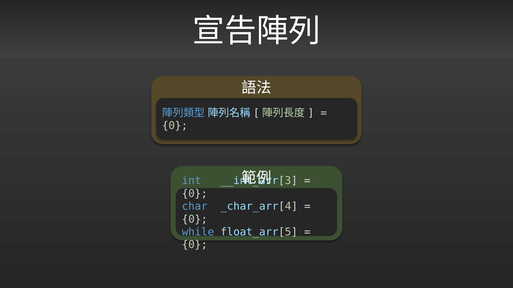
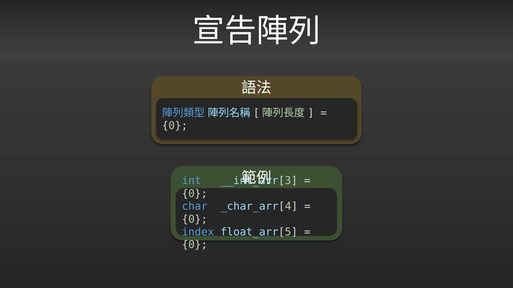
while: while -> index (198, 232)
